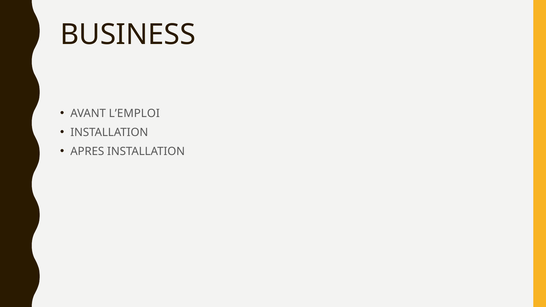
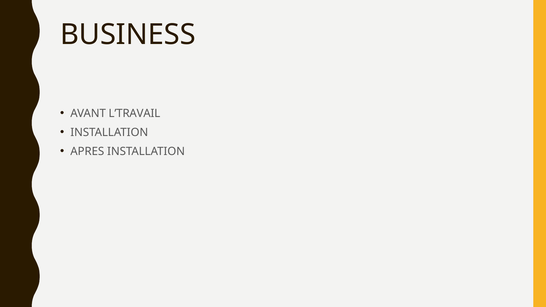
L’EMPLOI: L’EMPLOI -> L’TRAVAIL (134, 113)
